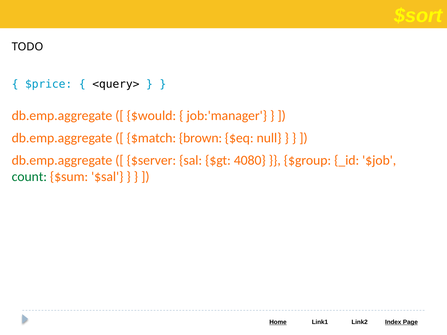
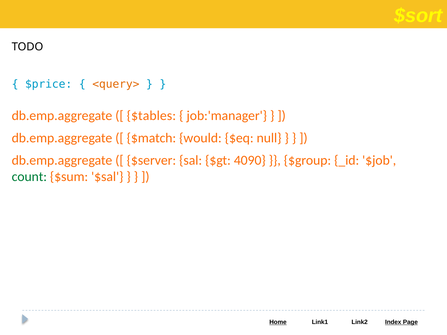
<query> colour: black -> orange (116, 84)
$would: $would -> $tables (151, 116)
brown: brown -> would (200, 138)
4080: 4080 -> 4090 (250, 160)
